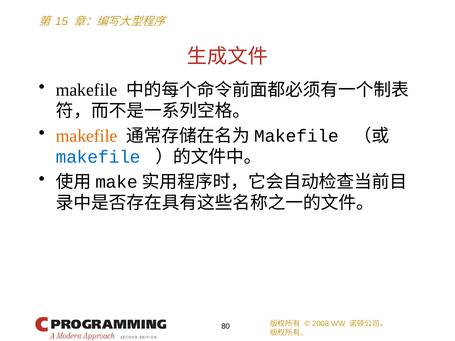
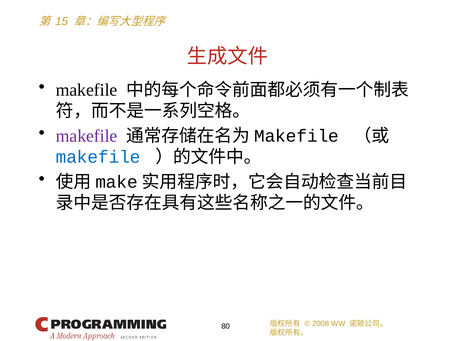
makefile colour: orange -> purple (87, 136)
